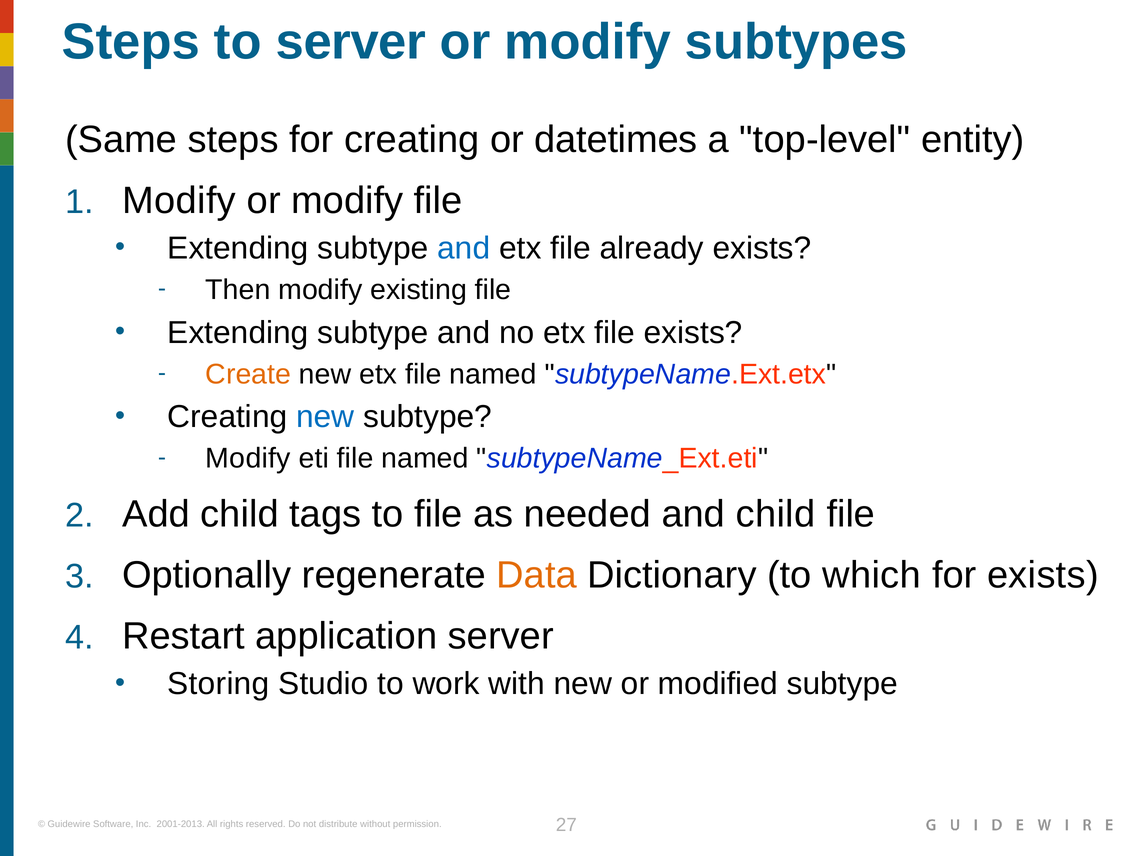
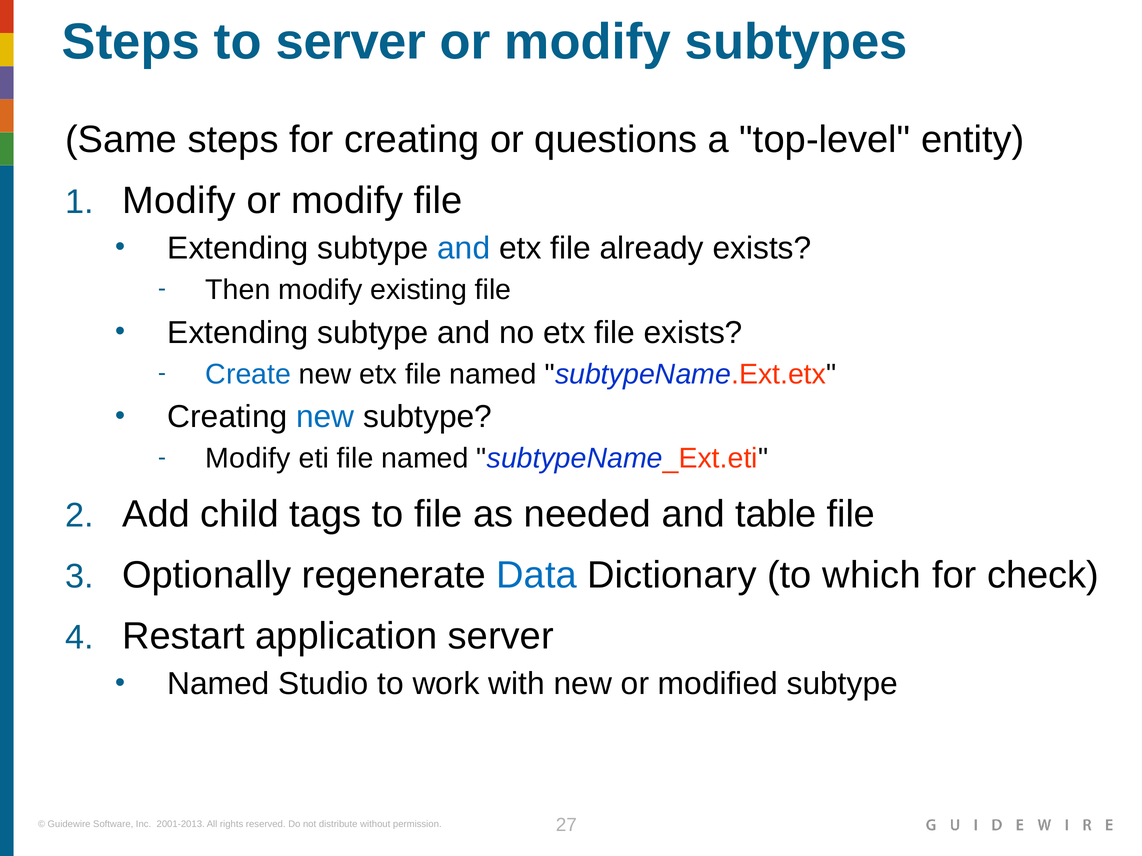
datetimes: datetimes -> questions (616, 140)
Create colour: orange -> blue (248, 374)
and child: child -> table (776, 515)
Data colour: orange -> blue (537, 576)
for exists: exists -> check (1043, 576)
Storing: Storing -> Named (218, 684)
